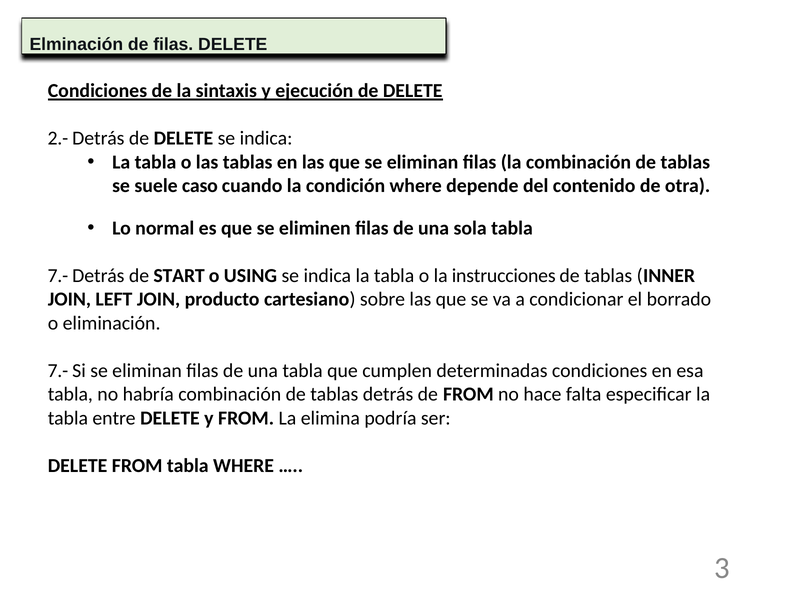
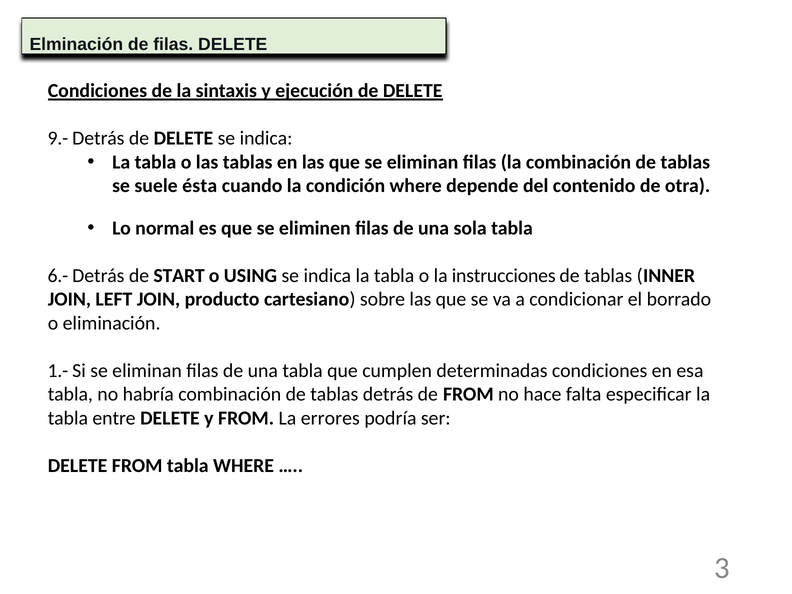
2.-: 2.- -> 9.- (58, 138)
caso: caso -> ésta (200, 186)
7.-: 7.- -> 6.- (58, 276)
7.-: 7.- -> 1.- (58, 371)
elimina: elimina -> errores (330, 418)
